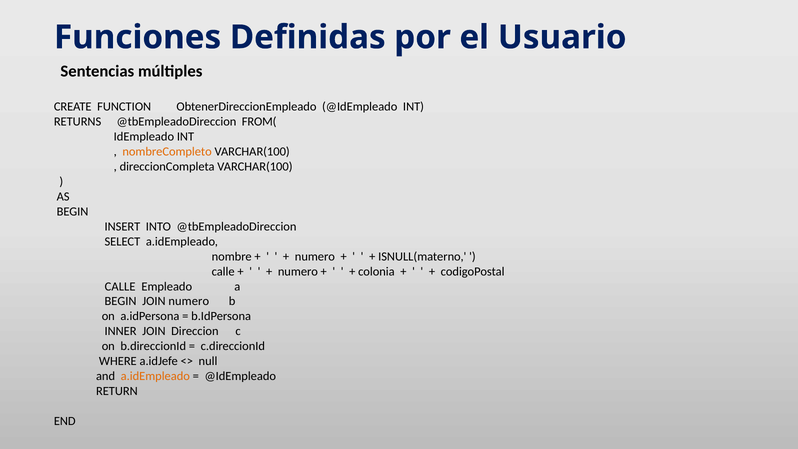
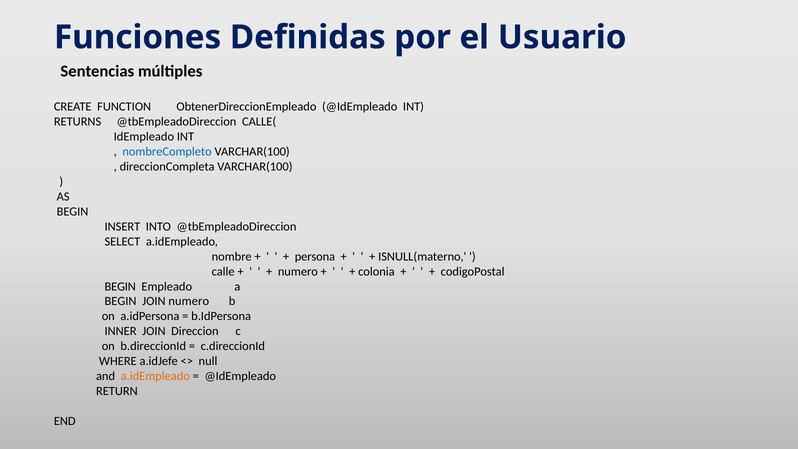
FROM(: FROM( -> CALLE( (259, 122)
nombreCompleto colour: orange -> blue (167, 152)
numero: numero -> persona (315, 256)
CALLE: CALLE -> BEGIN (120, 286)
